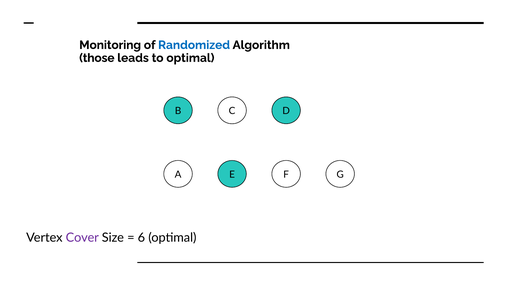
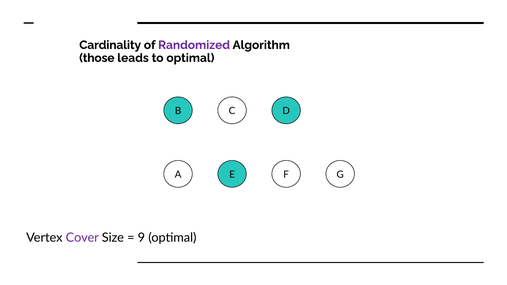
Monitoring: Monitoring -> Cardinality (110, 45)
Randomized colour: blue -> purple (194, 45)
6: 6 -> 9 (141, 238)
